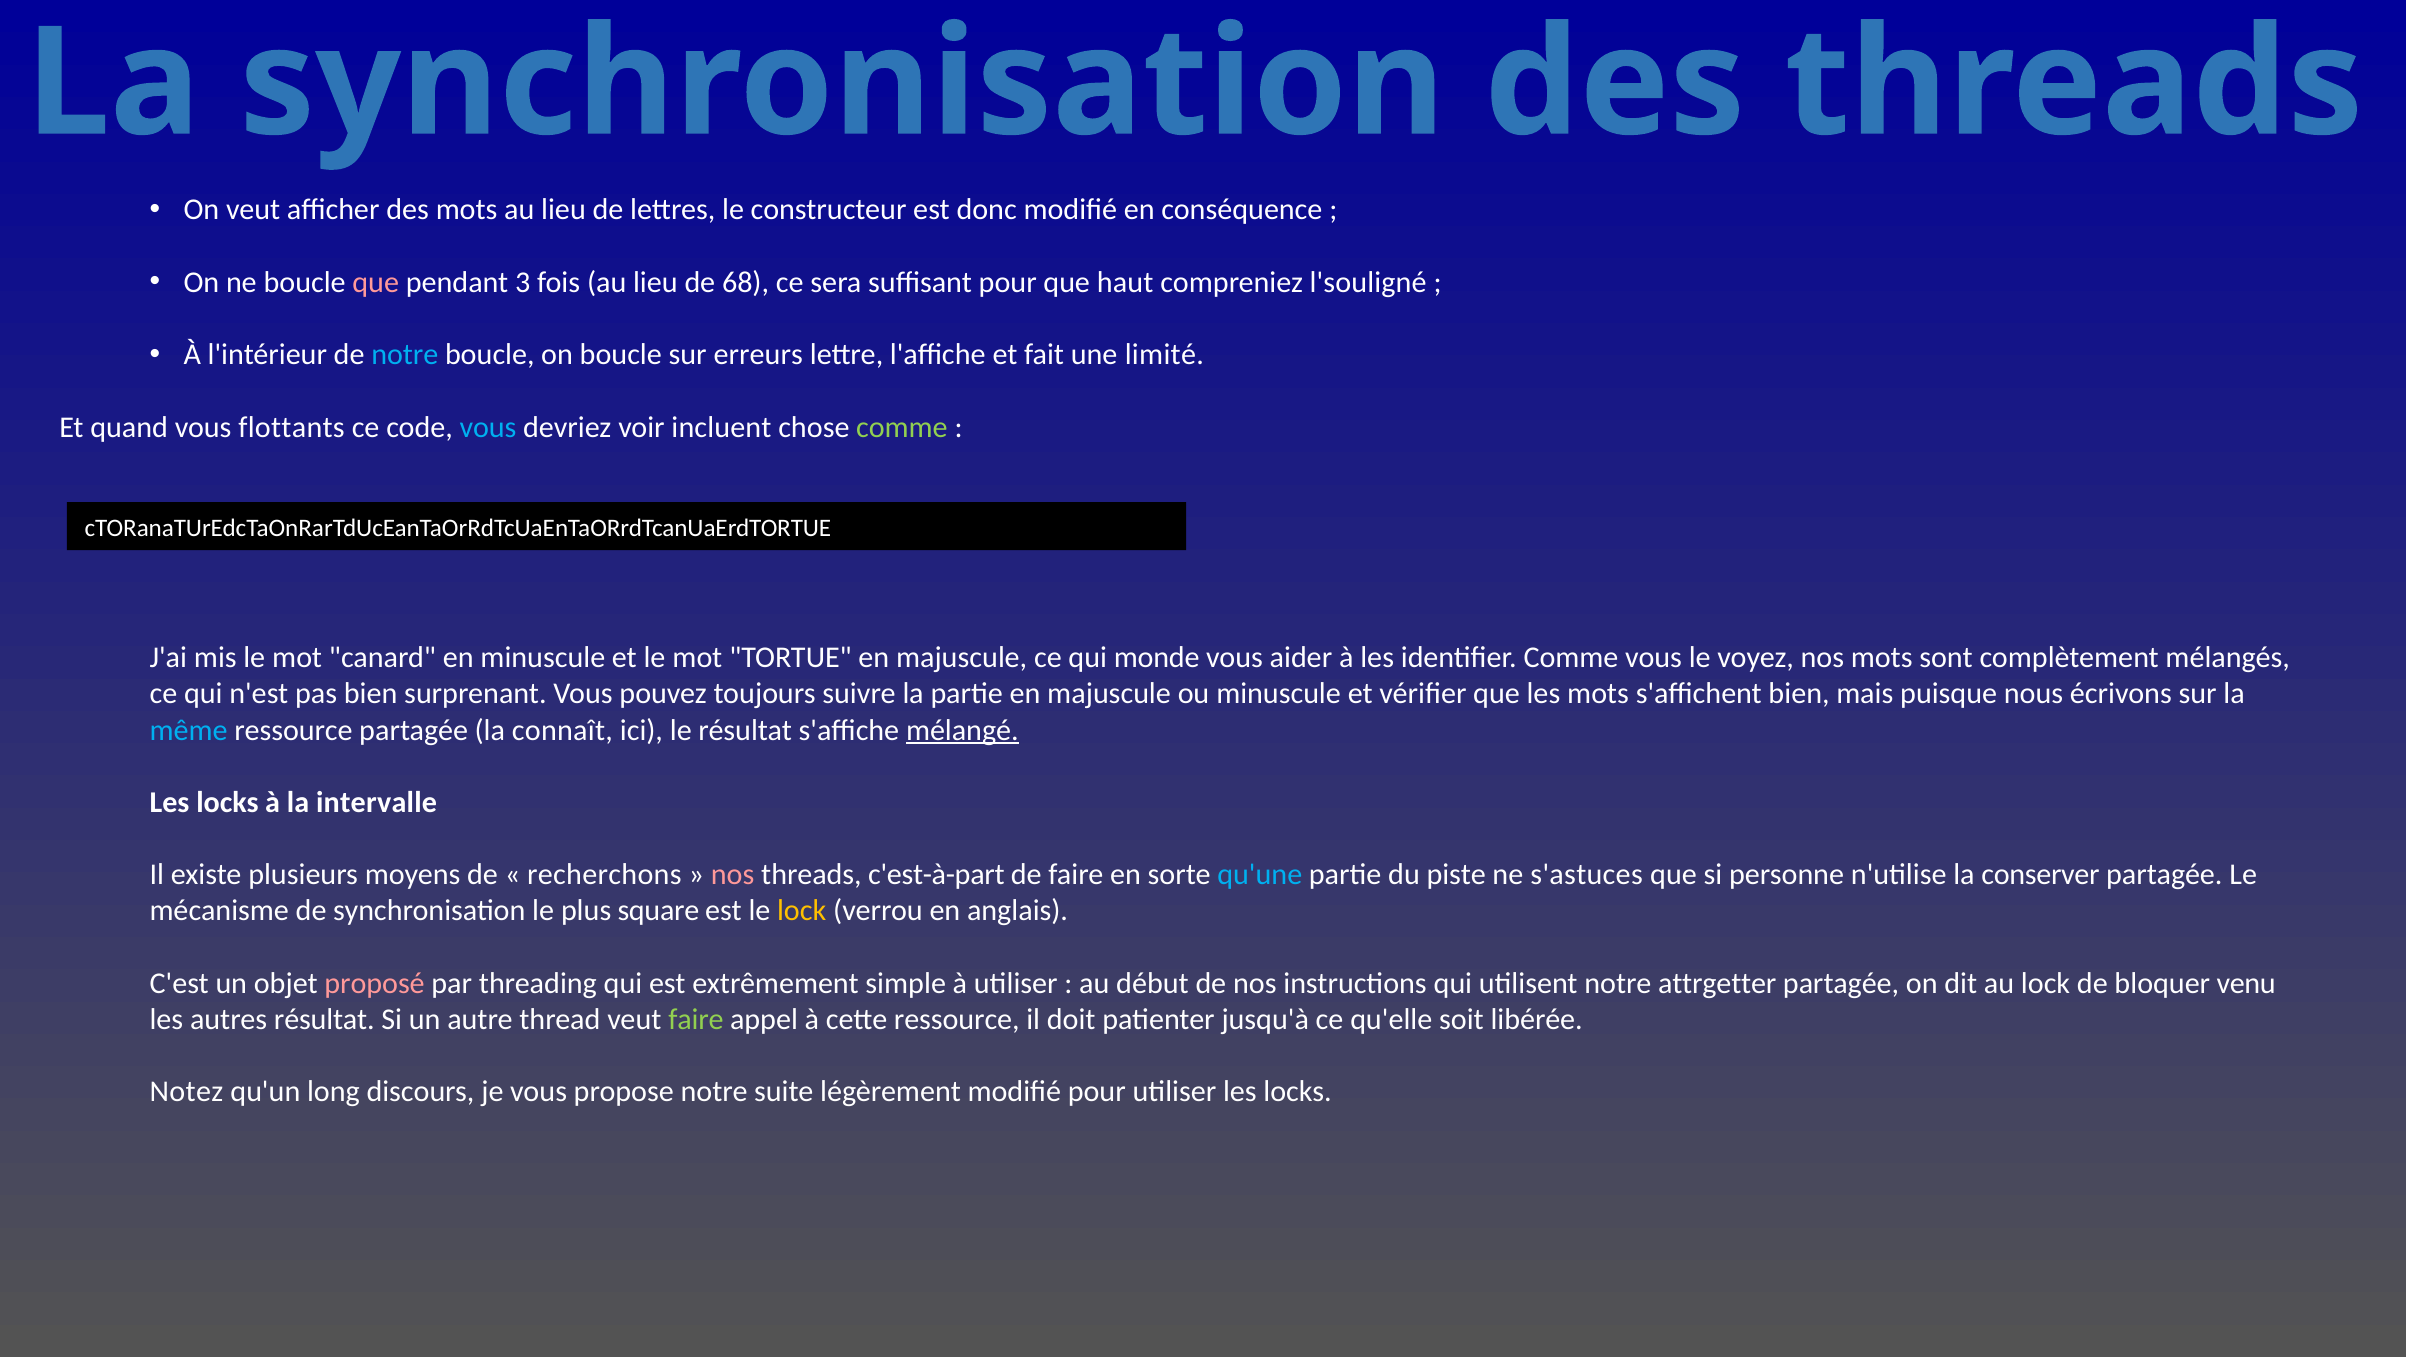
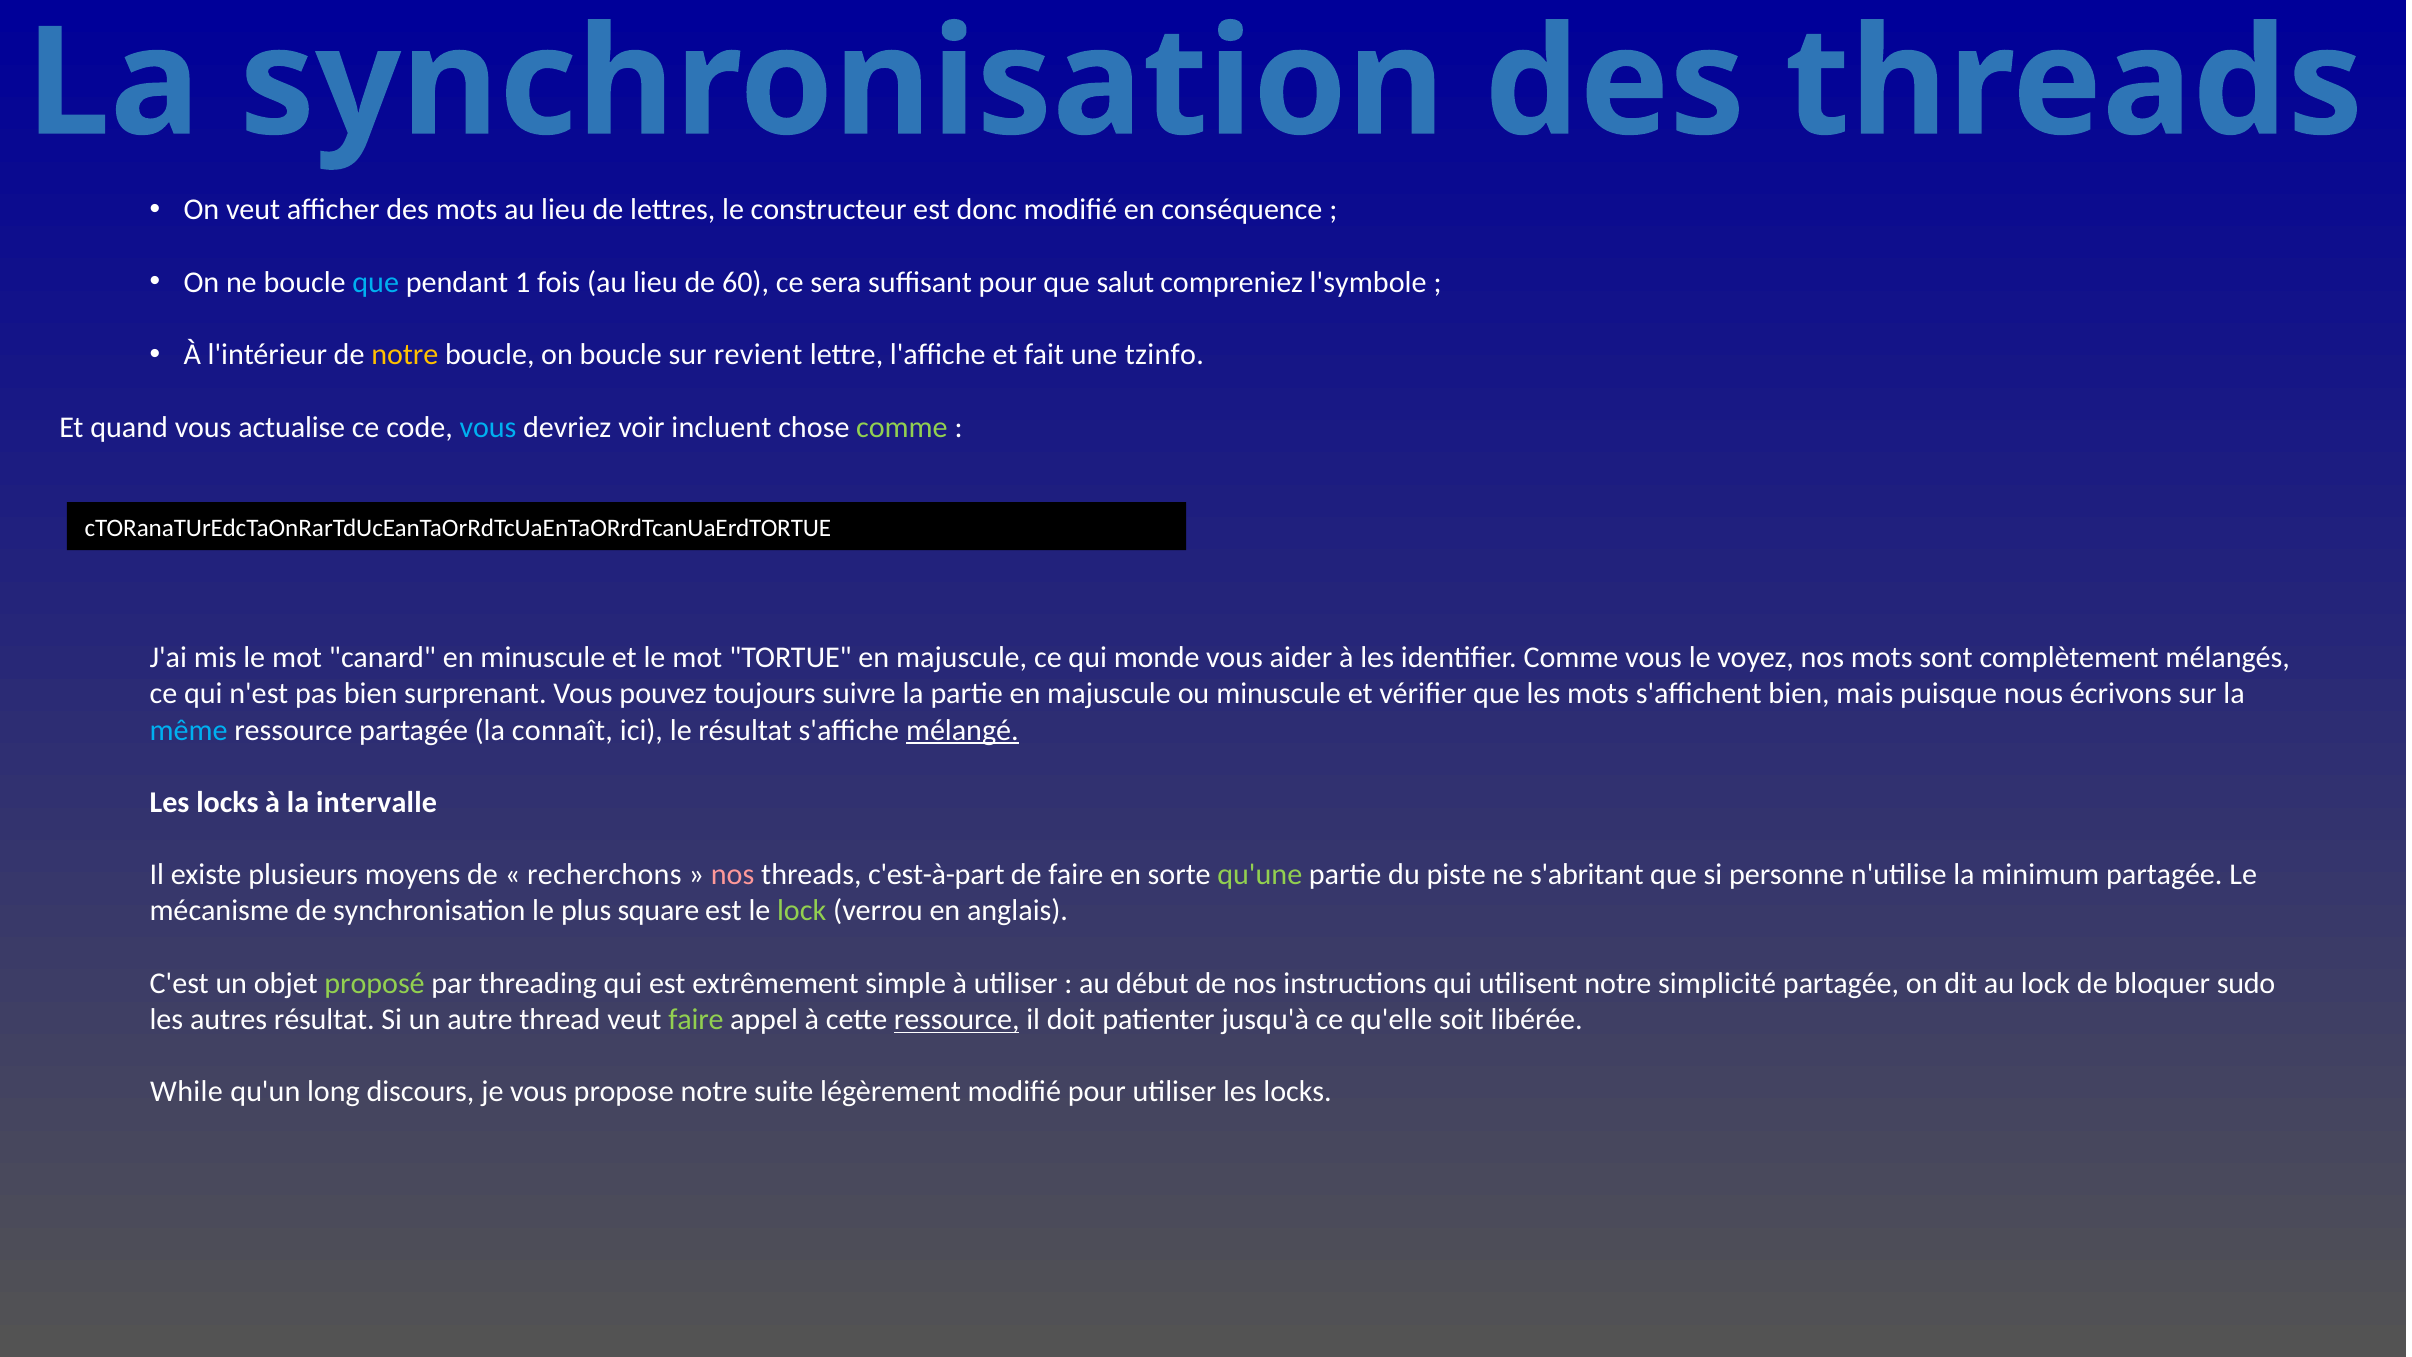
que colour: pink -> light blue (376, 282)
3: 3 -> 1 (523, 282)
68: 68 -> 60 (746, 282)
haut: haut -> salut (1125, 282)
l'souligné: l'souligné -> l'symbole (1368, 282)
notre colour: light blue -> yellow (405, 355)
erreurs: erreurs -> revient (758, 355)
limité: limité -> tzinfo (1164, 355)
flottants: flottants -> actualise (292, 427)
qu'une colour: light blue -> light green (1260, 875)
s'astuces: s'astuces -> s'abritant (1587, 875)
conserver: conserver -> minimum (2040, 875)
lock colour: yellow -> light green (802, 911)
proposé colour: pink -> light green (375, 983)
attrgetter: attrgetter -> simplicité (1717, 983)
venu: venu -> sudo (2246, 983)
ressource underline: none -> present (957, 1019)
Notez: Notez -> While (186, 1092)
